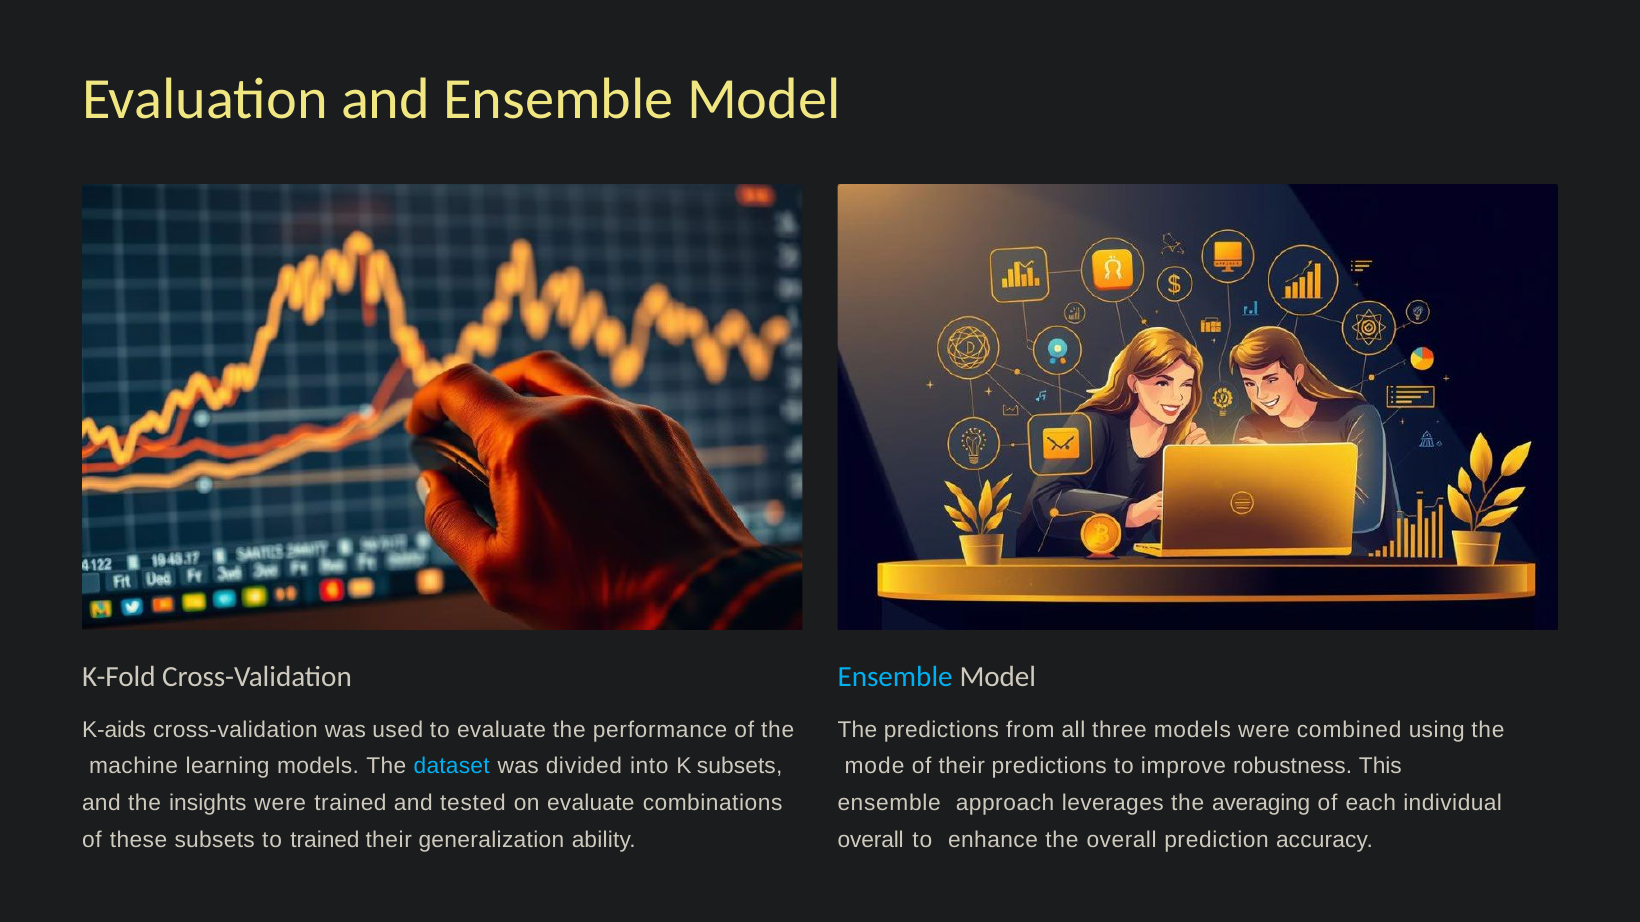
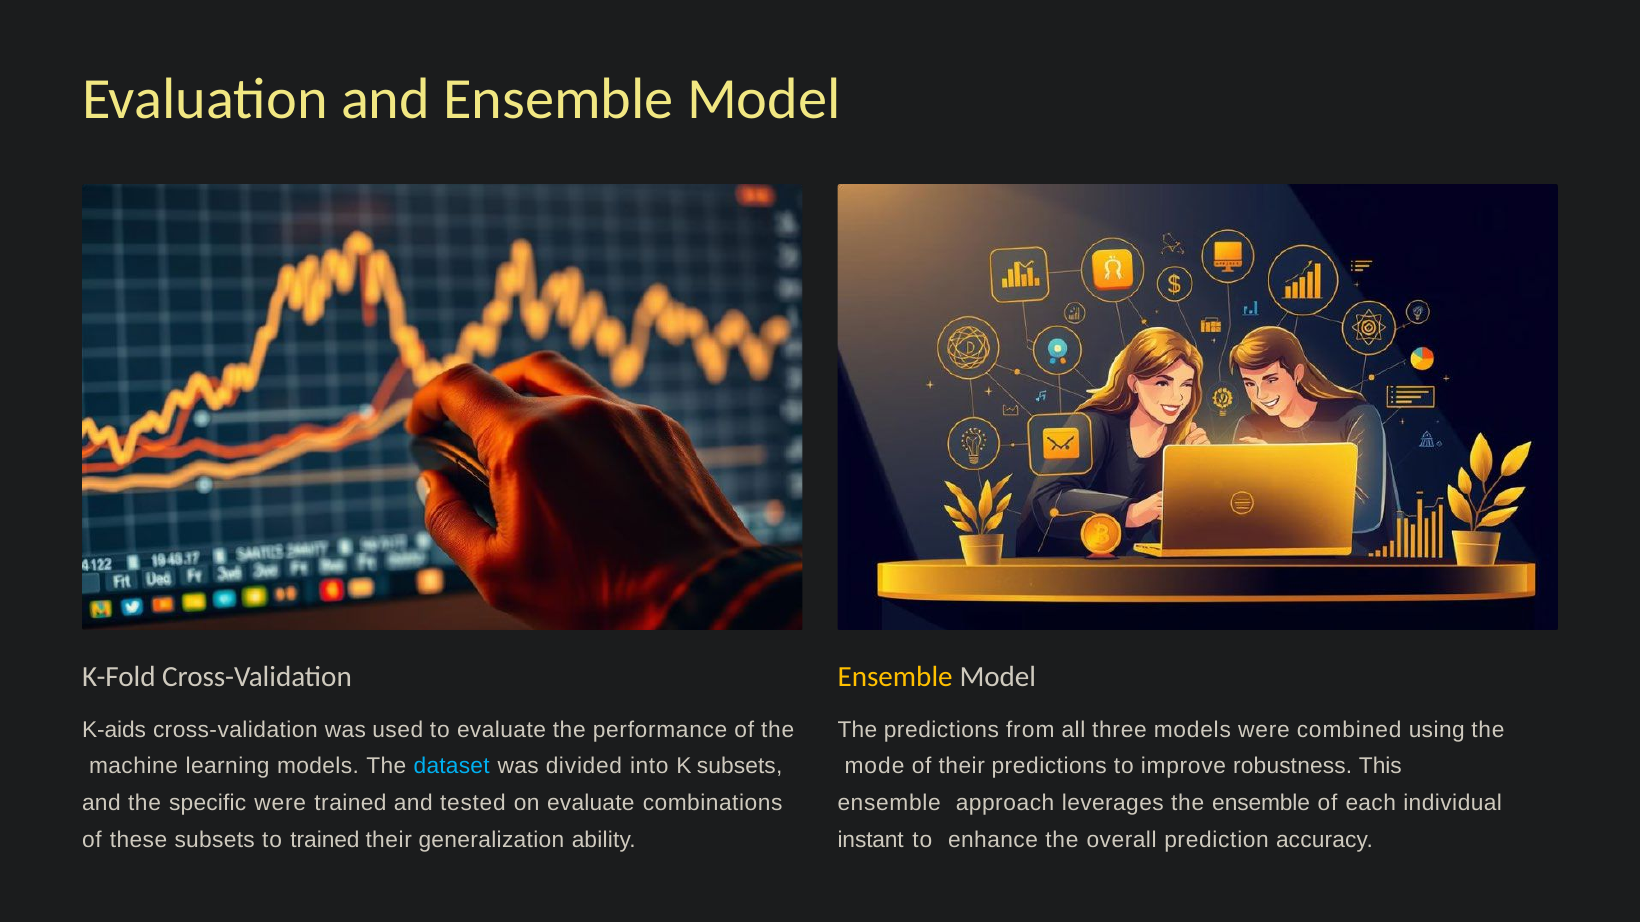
Ensemble colour: light blue -> yellow (895, 677)
insights: insights -> specific (208, 804)
the averaging: averaging -> ensemble (1261, 804)
overall: overall -> instant (871, 840)
